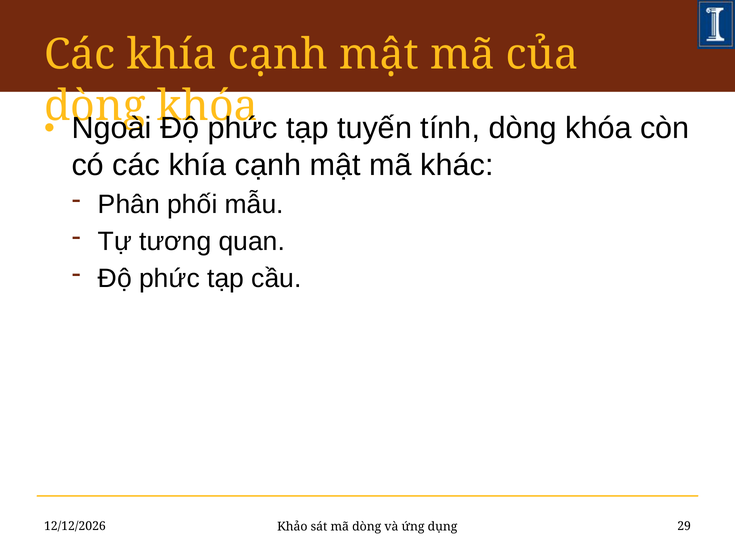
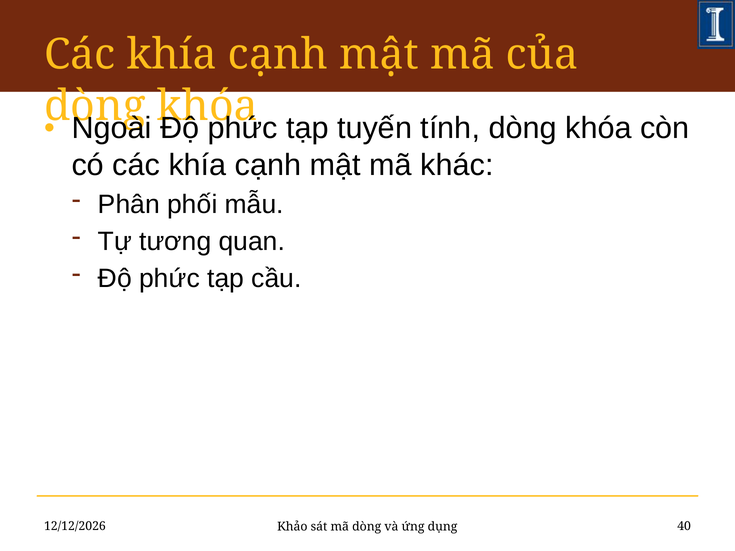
29: 29 -> 40 (684, 526)
